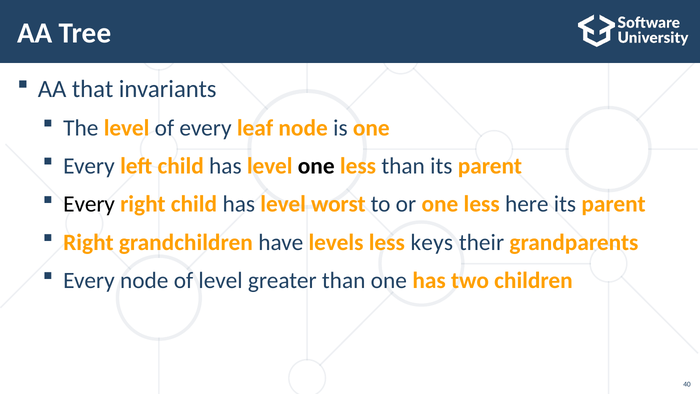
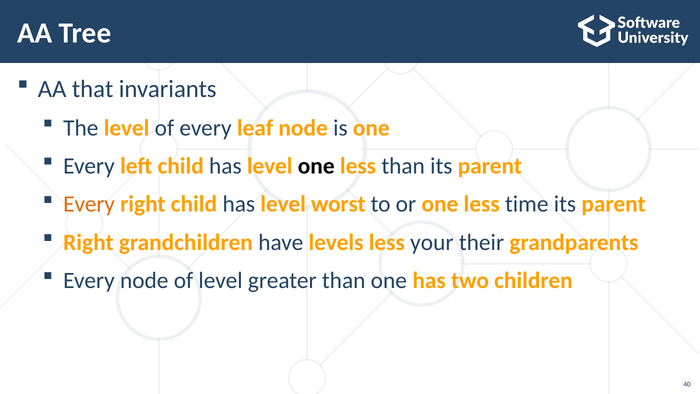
Every colour: black -> orange (89, 204)
here: here -> time (527, 204)
keys: keys -> your (432, 242)
